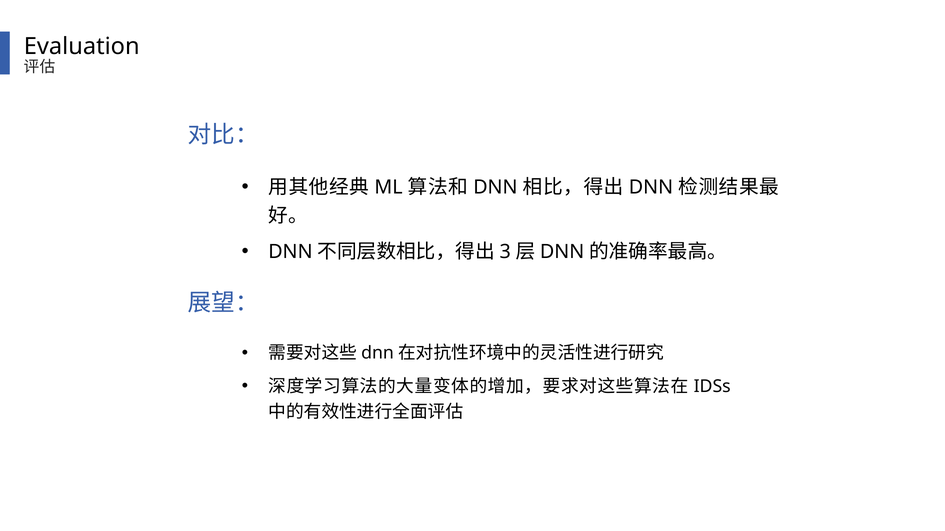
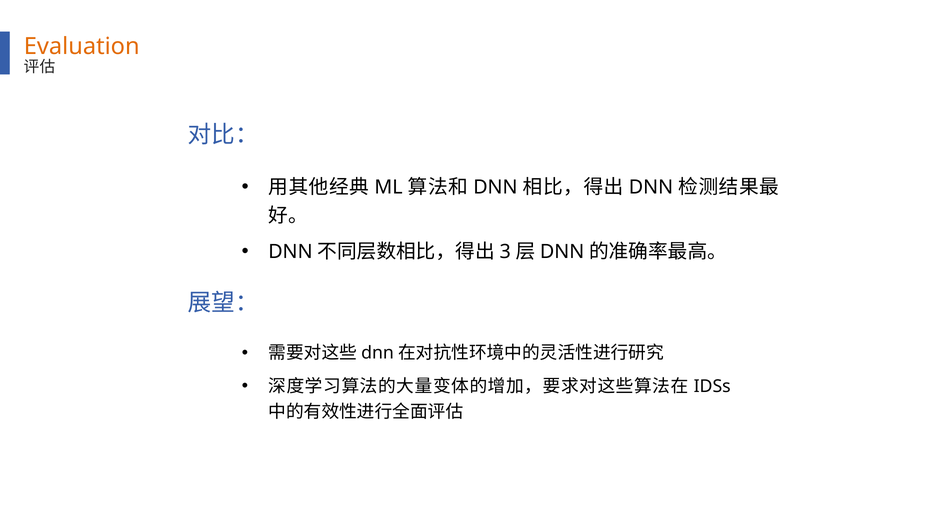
Evaluation colour: black -> orange (82, 47)
